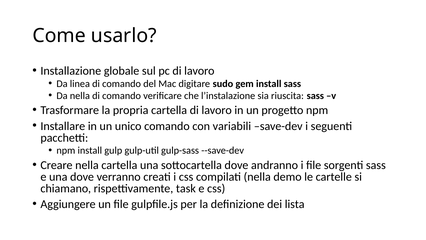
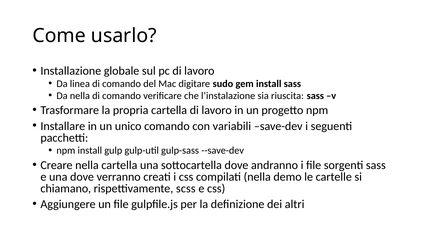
task: task -> scss (186, 188)
lista: lista -> altri (295, 204)
